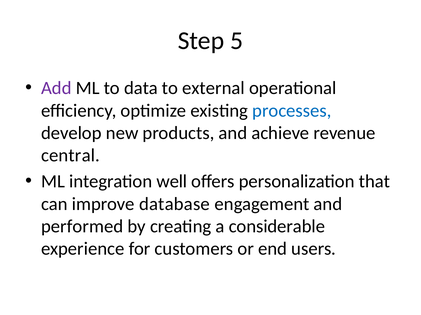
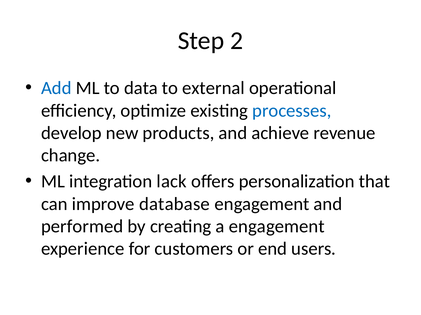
5: 5 -> 2 (237, 41)
Add colour: purple -> blue (56, 88)
central: central -> change (71, 156)
well: well -> lack (172, 182)
a considerable: considerable -> engagement (277, 227)
